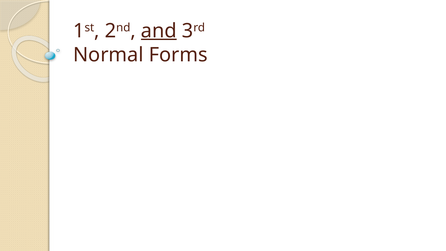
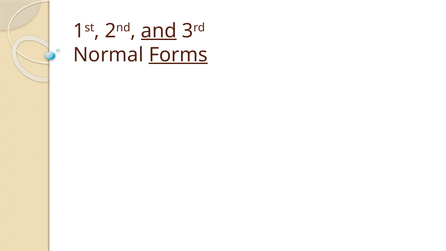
Forms underline: none -> present (178, 55)
